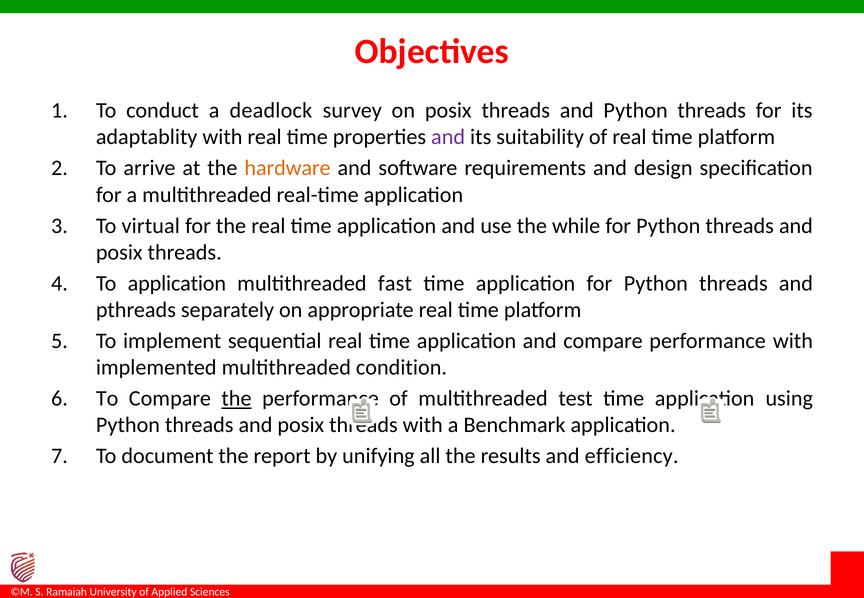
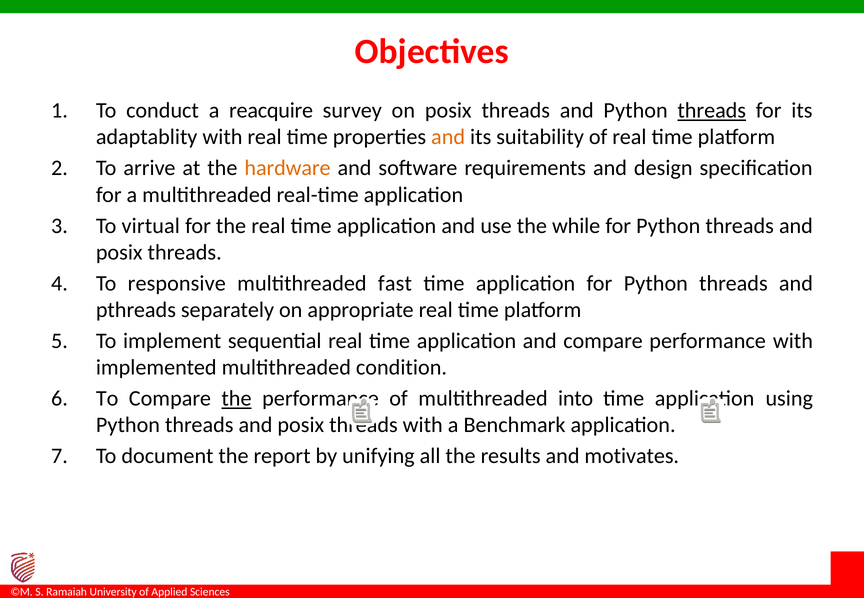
deadlock: deadlock -> reacquire (271, 111)
threads underline: none -> present (712, 111)
and colour: purple -> orange (448, 137)
To application: application -> responsive (177, 283)
test: test -> into (576, 399)
efficiency: efficiency -> motivates (632, 456)
